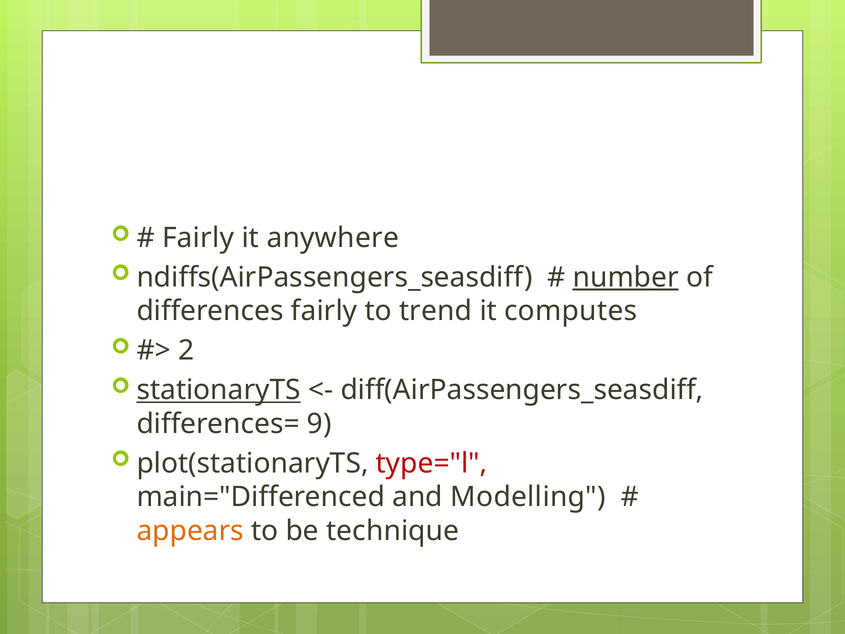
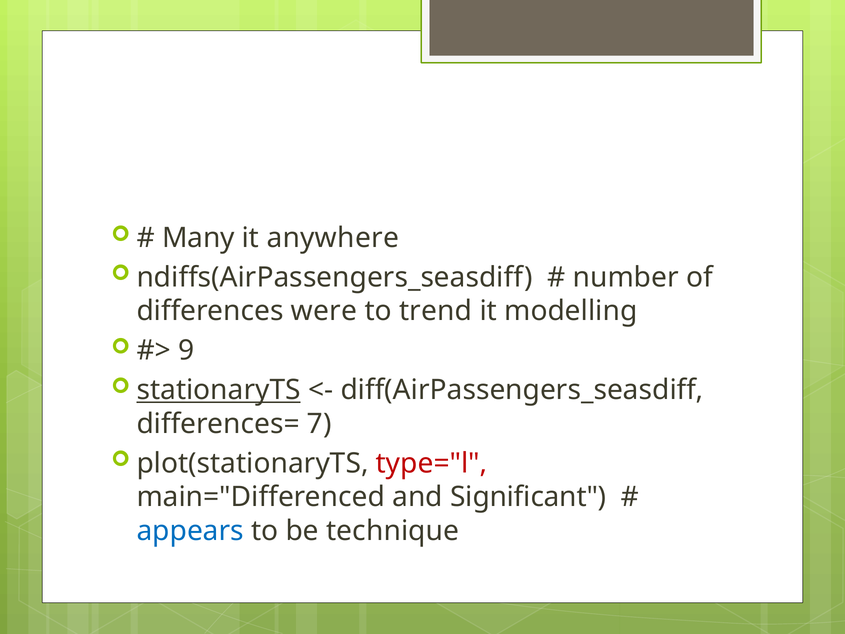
Fairly: Fairly -> Many (198, 238)
number underline: present -> none (626, 277)
differences fairly: fairly -> were (324, 311)
computes: computes -> modelling (571, 311)
2: 2 -> 9 (186, 350)
9: 9 -> 7 (319, 424)
Modelling: Modelling -> Significant (528, 497)
appears colour: orange -> blue (190, 531)
